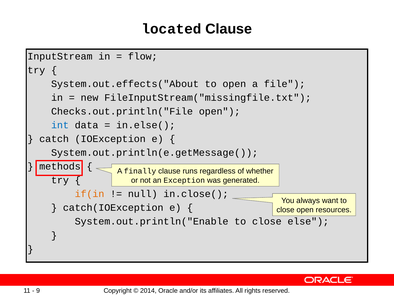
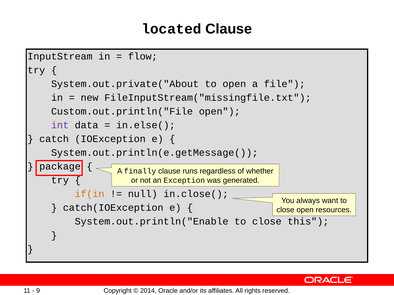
System.out.effects("About: System.out.effects("About -> System.out.private("About (125, 84)
Checks.out.println("File: Checks.out.println("File -> Custom.out.println("File (122, 112)
int colour: blue -> purple (60, 125)
methods: methods -> package (60, 167)
else: else -> this (308, 222)
